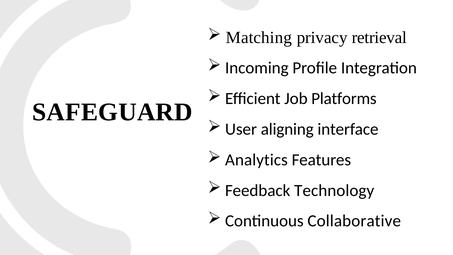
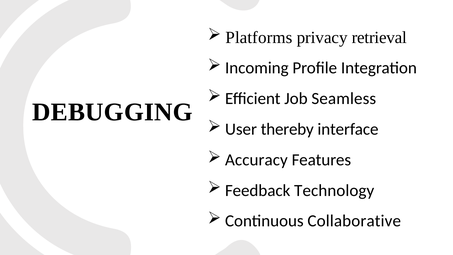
Matching: Matching -> Platforms (259, 37)
Platforms: Platforms -> Seamless (344, 99)
SAFEGUARD: SAFEGUARD -> DEBUGGING (112, 112)
aligning: aligning -> thereby (287, 129)
Analytics: Analytics -> Accuracy (256, 160)
